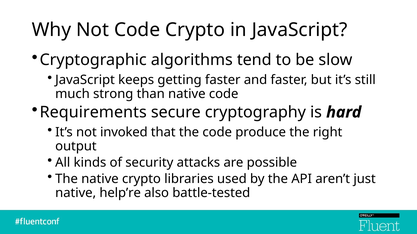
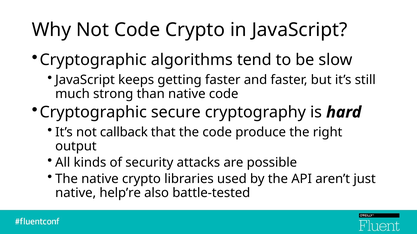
Requirements: Requirements -> Cryptographic (93, 113)
invoked: invoked -> callback (124, 132)
